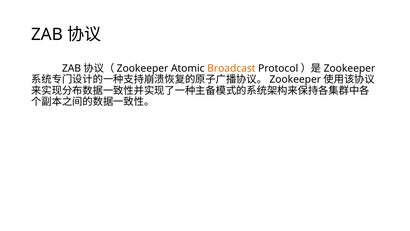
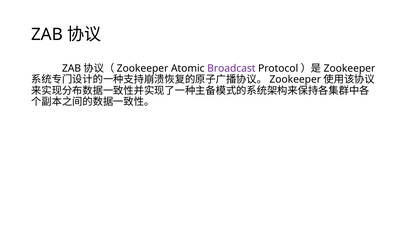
Broadcast colour: orange -> purple (231, 68)
